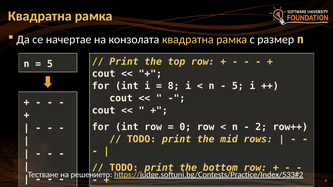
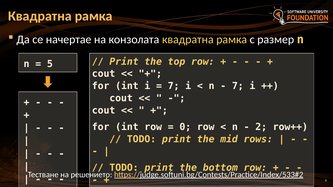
8: 8 -> 7 (174, 86)
5: 5 -> 7 (238, 86)
